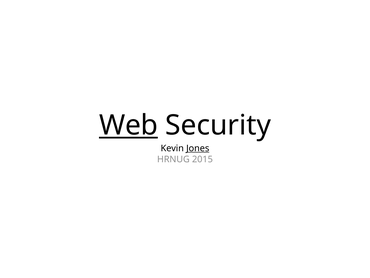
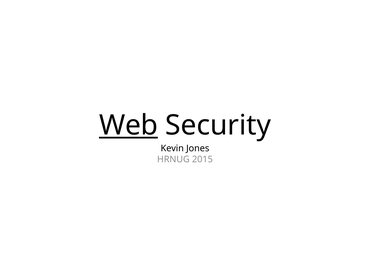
Jones underline: present -> none (198, 148)
